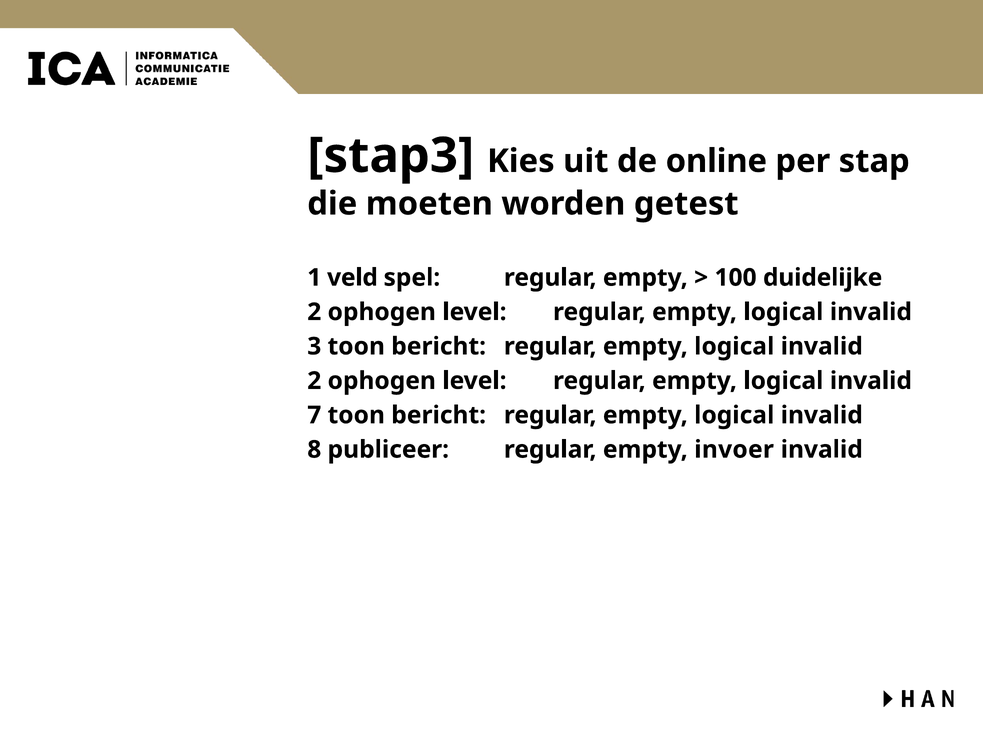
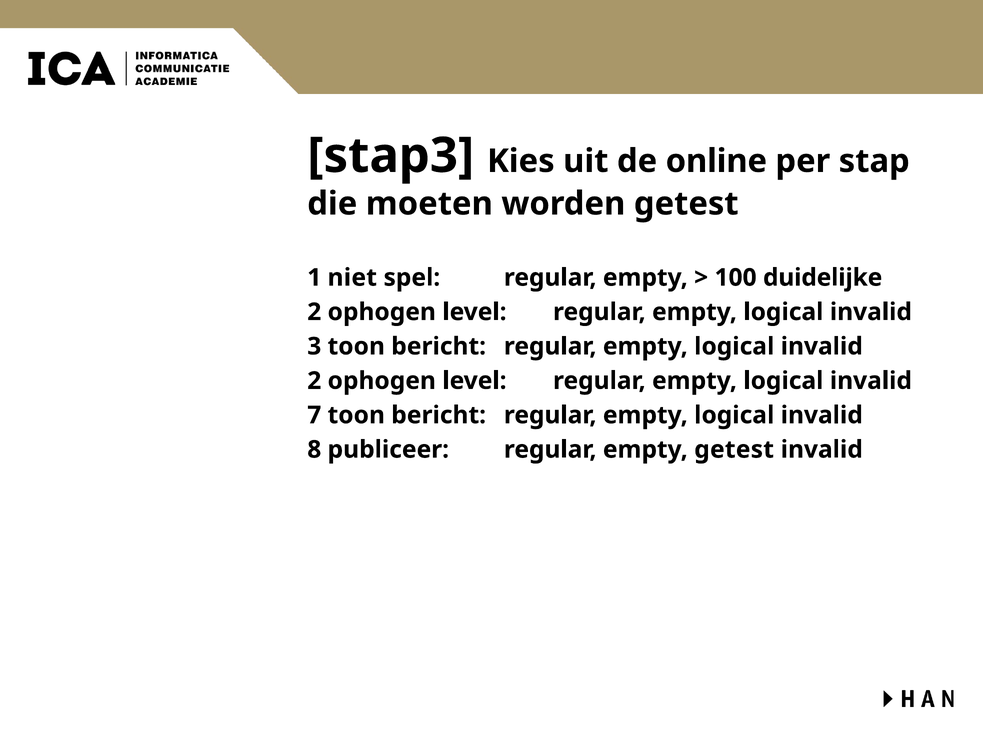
veld: veld -> niet (352, 278)
empty invoer: invoer -> getest (734, 450)
